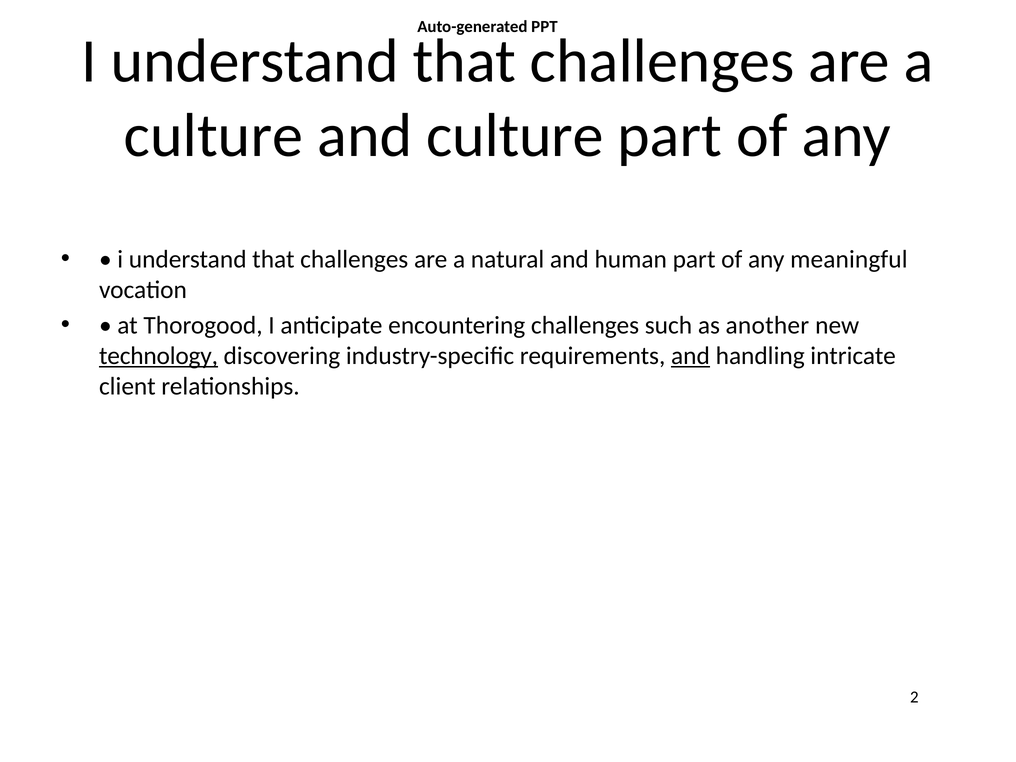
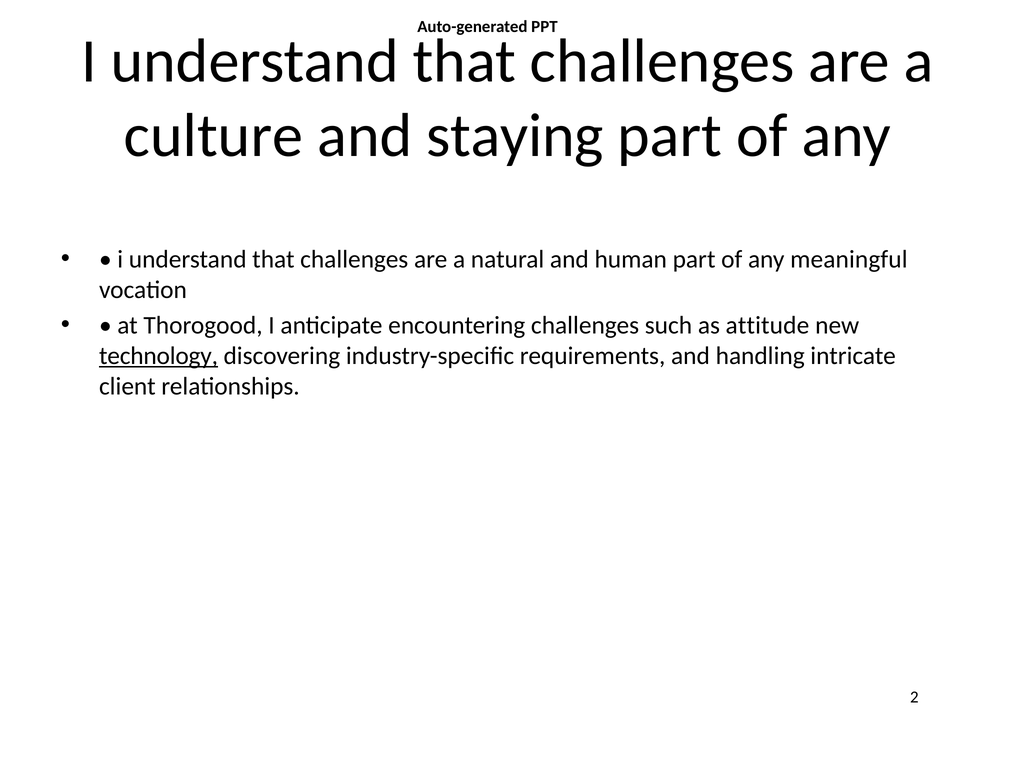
and culture: culture -> staying (515, 136)
another: another -> attitude (767, 325)
and underline: present -> none (690, 356)
